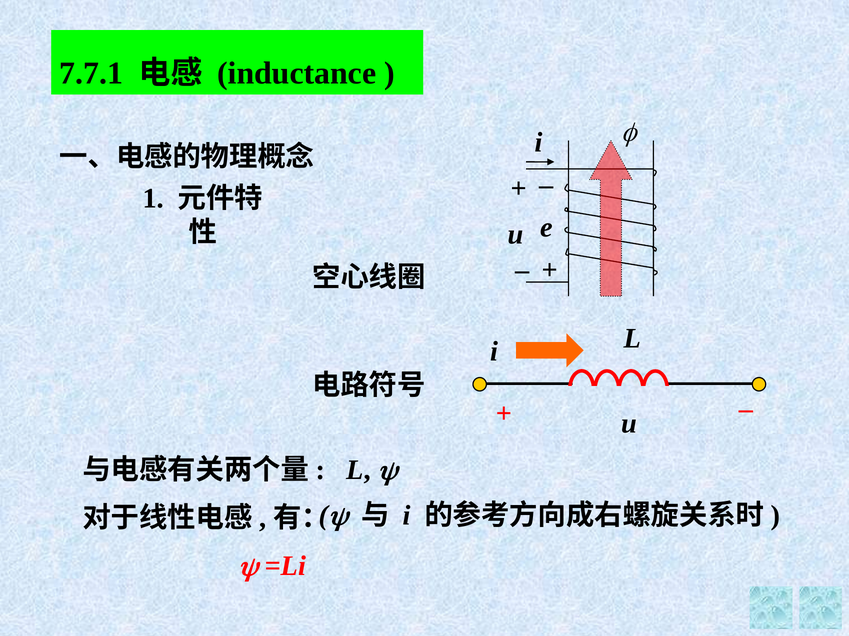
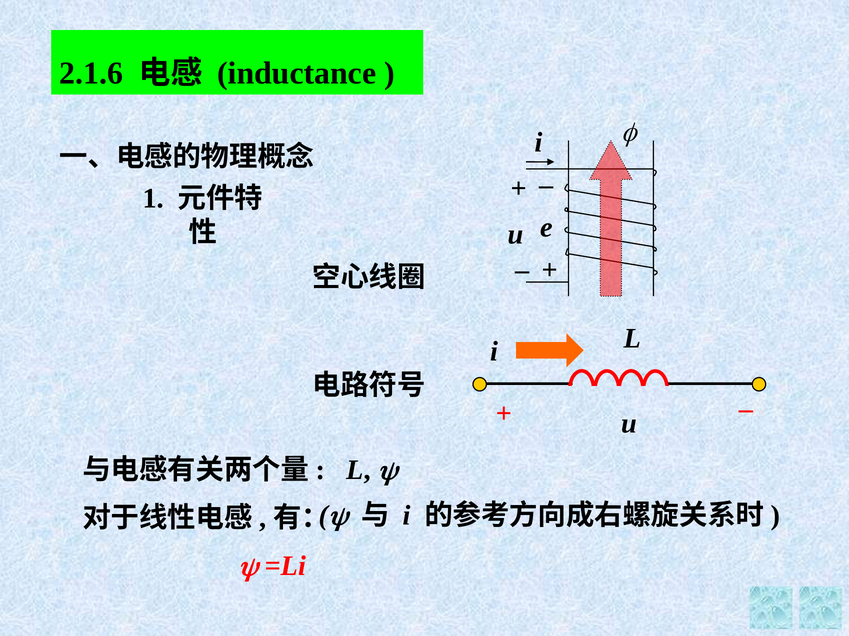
7.7.1: 7.7.1 -> 2.1.6 (91, 74)
